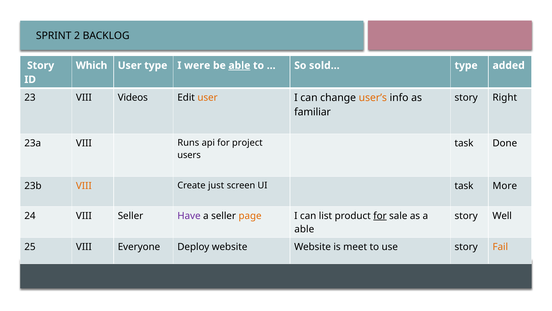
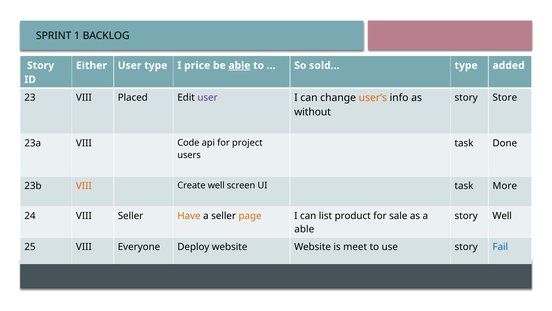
2: 2 -> 1 (77, 36)
Which: Which -> Either (92, 65)
I were: were -> price (197, 65)
Videos: Videos -> Placed (133, 97)
user colour: orange -> purple (208, 97)
Right: Right -> Store (505, 97)
familiar: familiar -> without (313, 112)
Runs: Runs -> Code (188, 143)
Create just: just -> well (216, 185)
Have colour: purple -> orange (189, 216)
for underline: present -> none (380, 216)
Fail colour: orange -> blue (500, 246)
